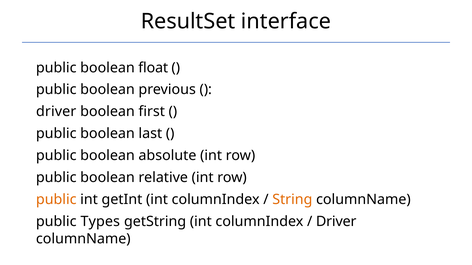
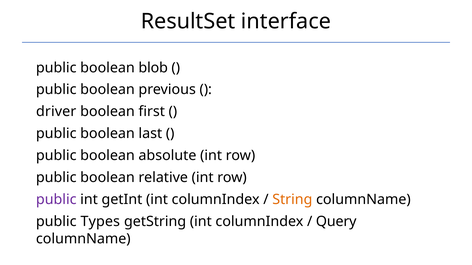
float: float -> blob (153, 68)
public colour: orange -> purple (56, 200)
Driver: Driver -> Query (336, 222)
